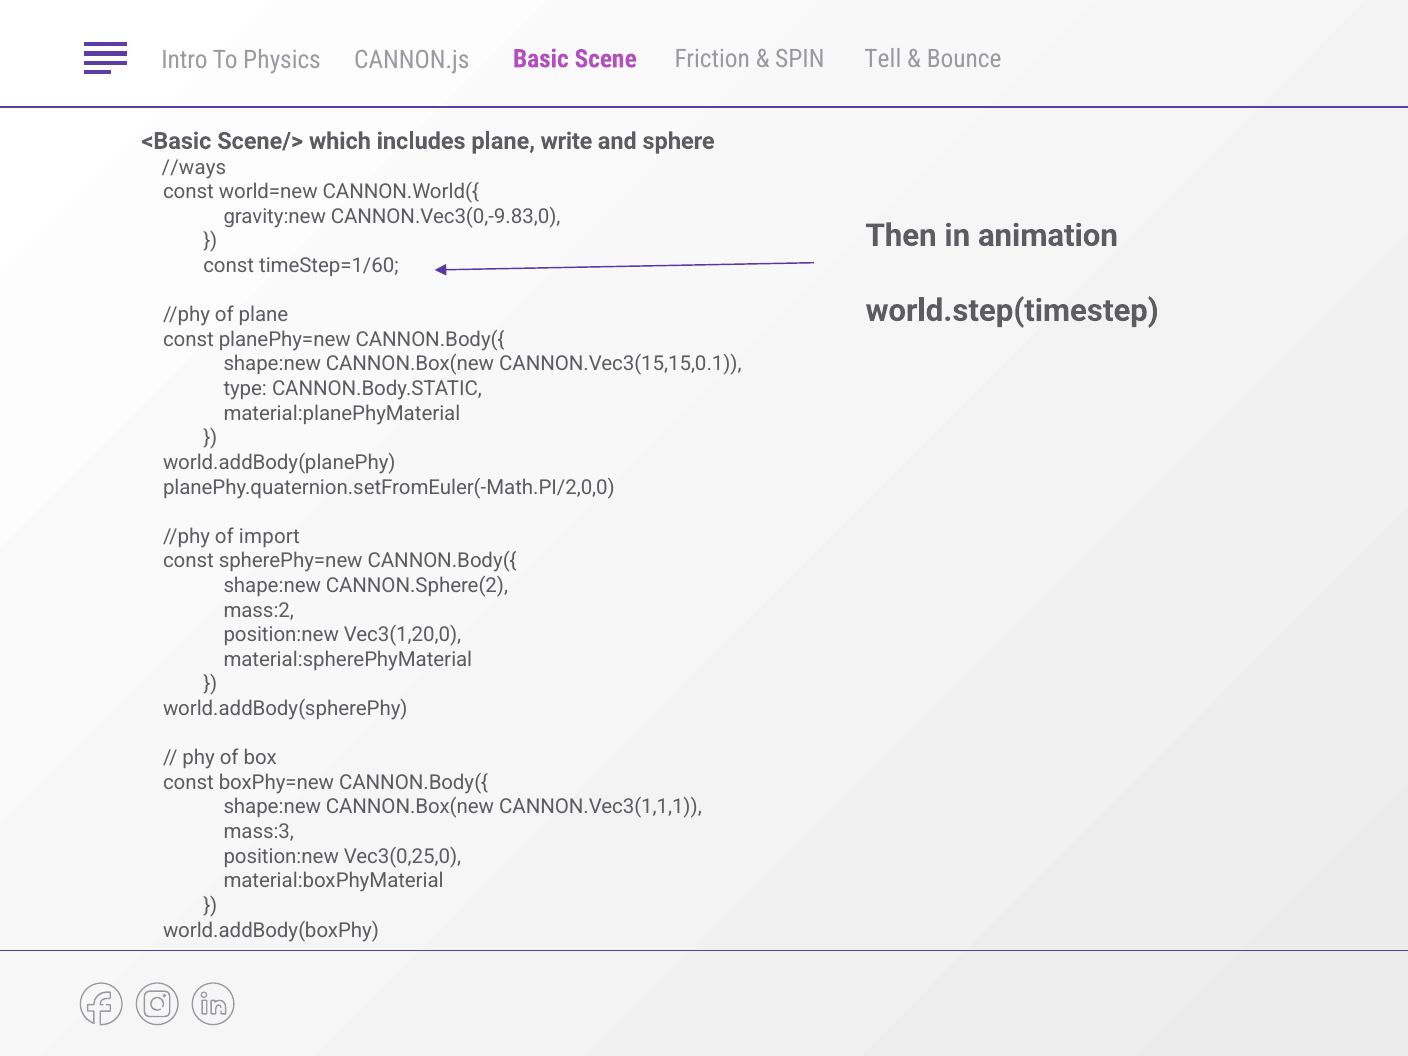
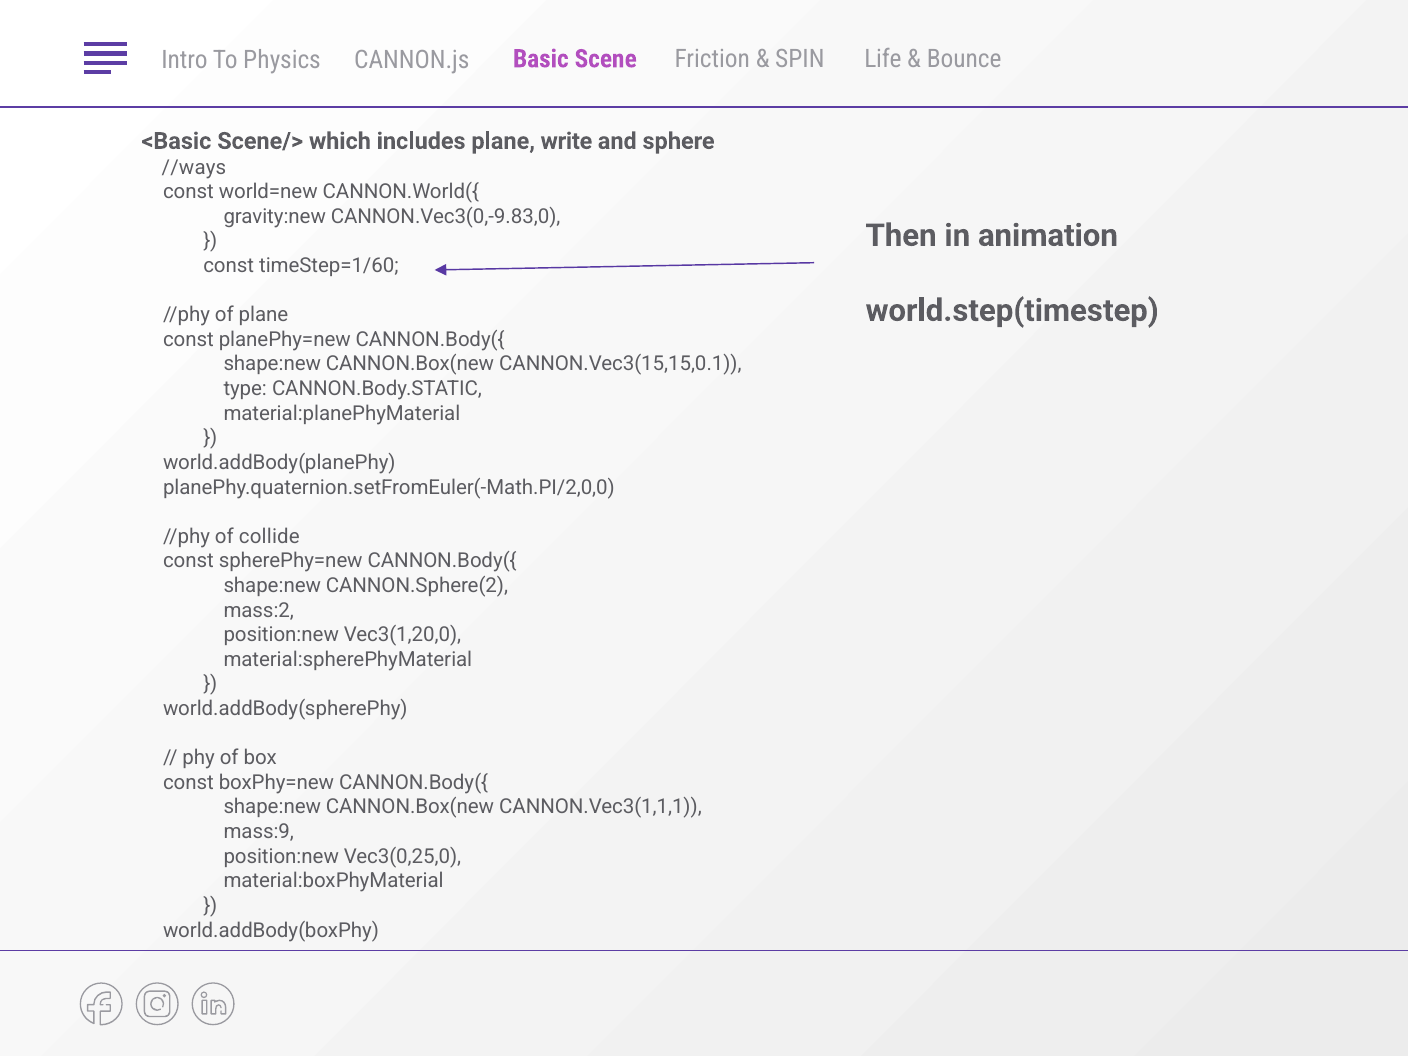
Tell: Tell -> Life (883, 59)
import: import -> collide (269, 536)
mass:3: mass:3 -> mass:9 (259, 832)
